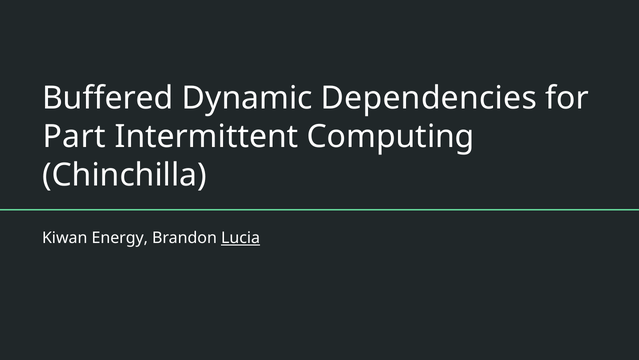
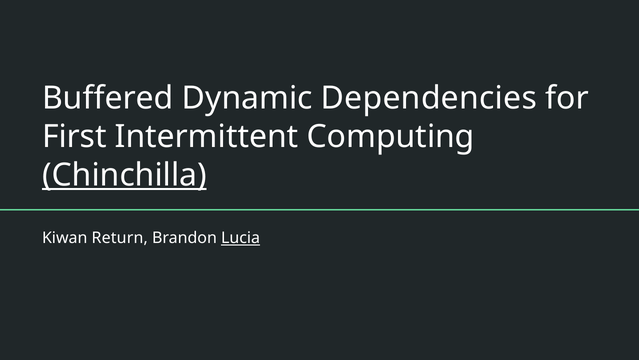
Part: Part -> First (74, 137)
Chinchilla underline: none -> present (124, 175)
Energy: Energy -> Return (120, 238)
